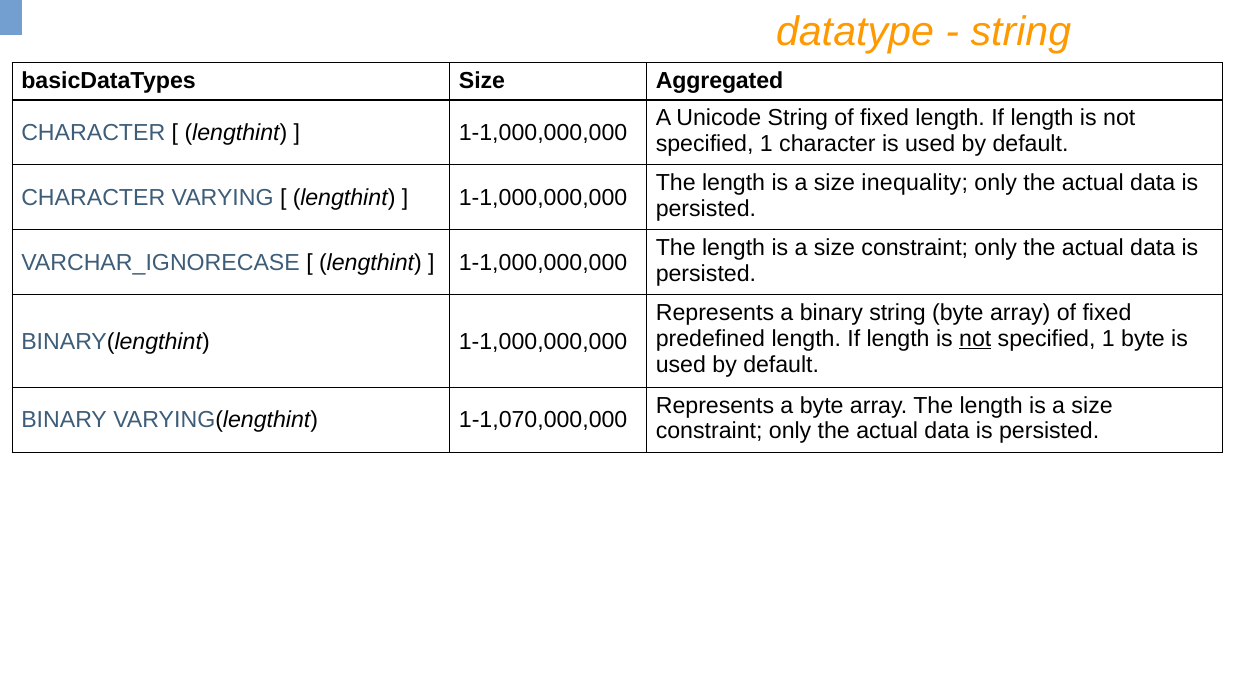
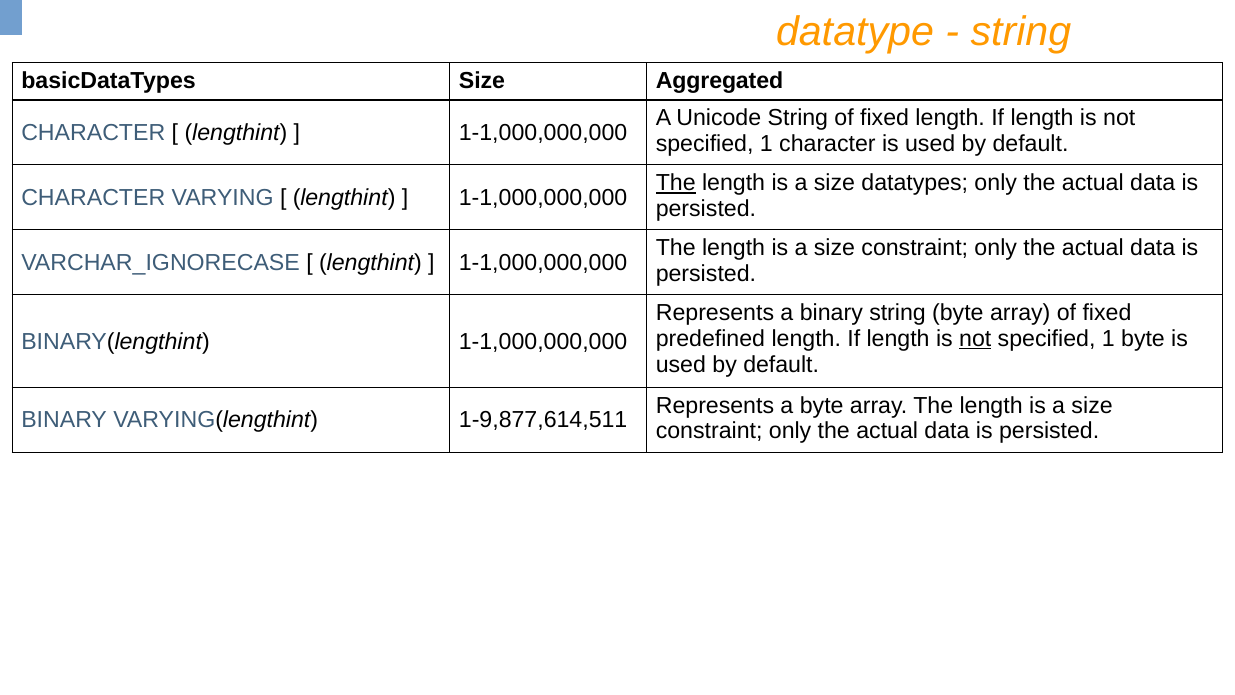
The underline: none -> present (676, 183)
inequality: inequality -> datatypes (915, 183)
1-1,070,000,000: 1-1,070,000,000 -> 1-9,877,614,511 (543, 420)
